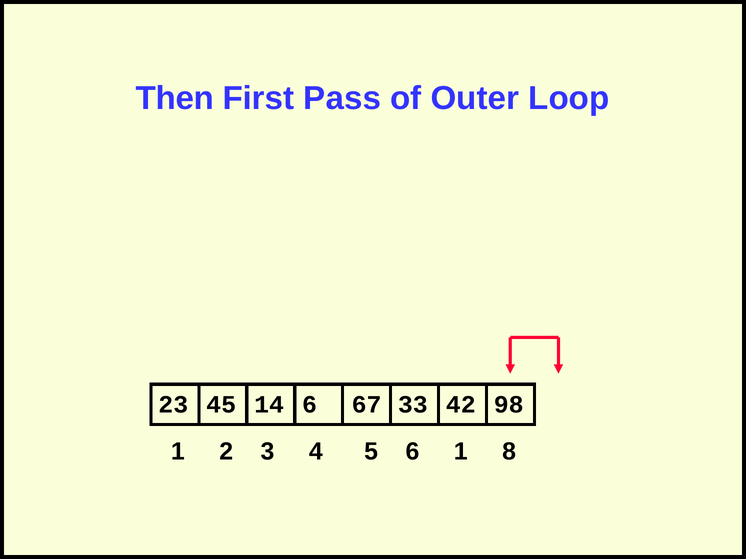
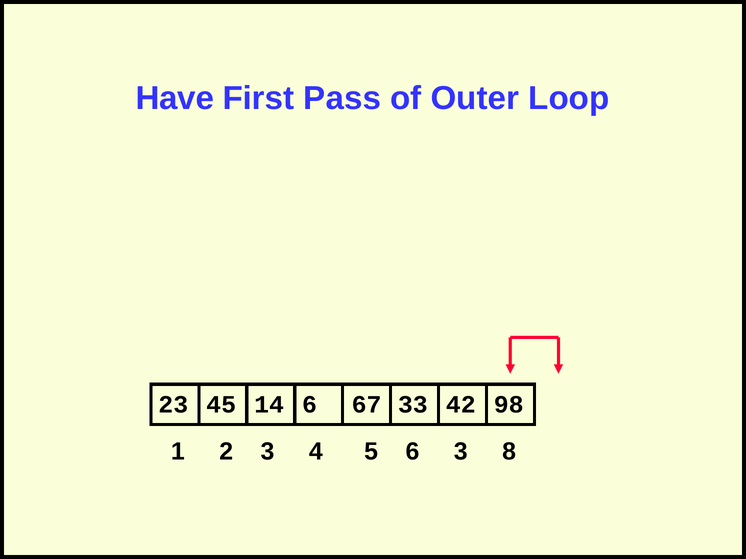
Then: Then -> Have (175, 99)
6 1: 1 -> 3 (461, 452)
